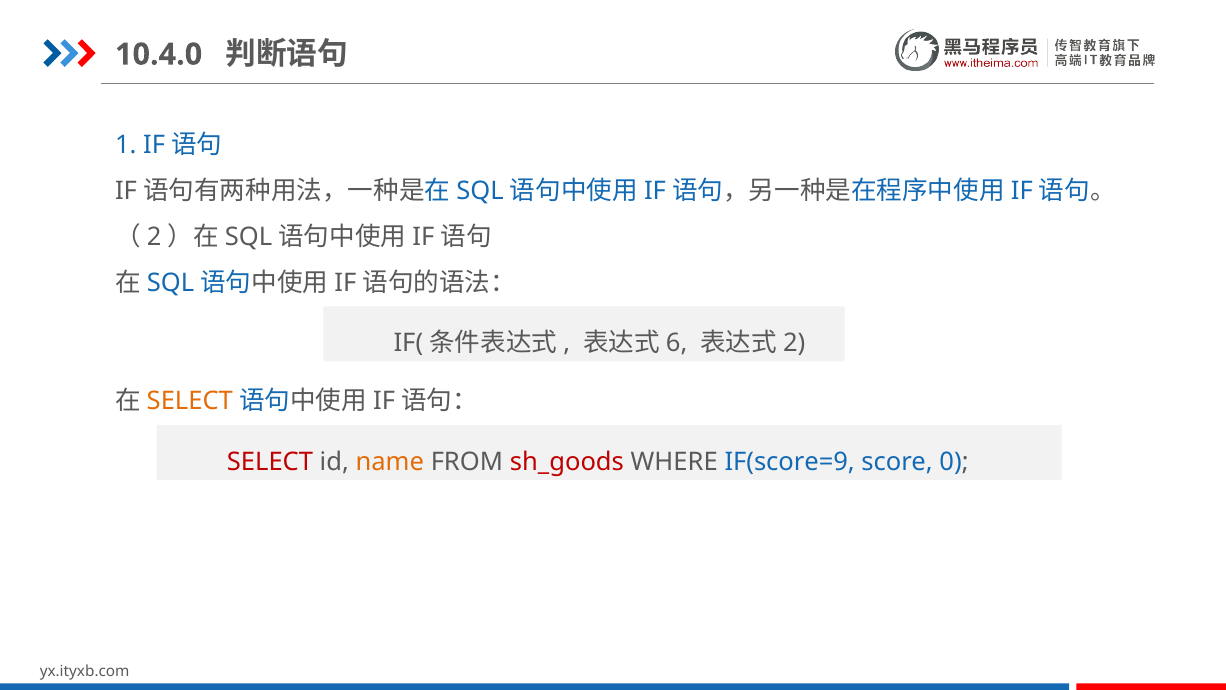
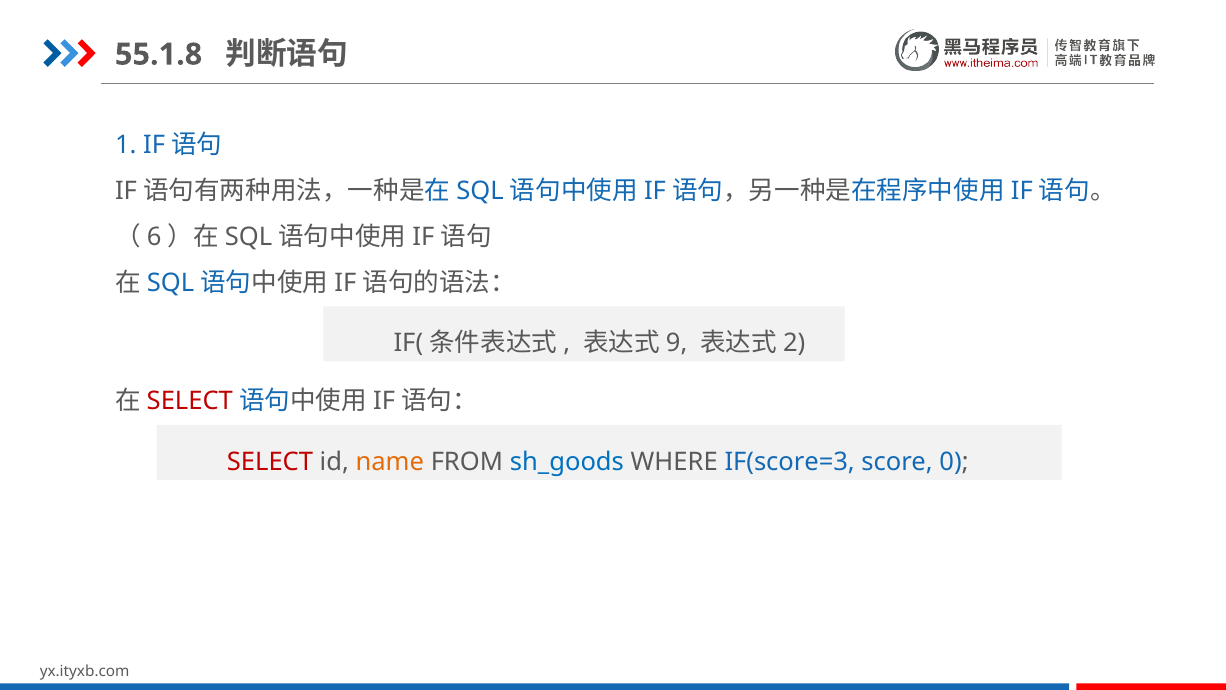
10.4.0: 10.4.0 -> 55.1.8 (159, 54)
2: 2 -> 6 (154, 237)
6: 6 -> 9 (677, 343)
SELECT colour: orange -> red (190, 401)
sh_goods colour: red -> blue (567, 462)
IF(score=9: IF(score=9 -> IF(score=3 (790, 462)
